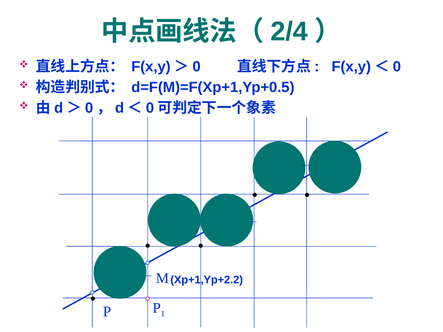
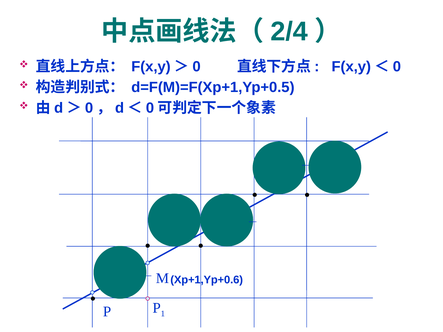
Xp+1,Yp+2.2: Xp+1,Yp+2.2 -> Xp+1,Yp+0.6 (207, 280)
